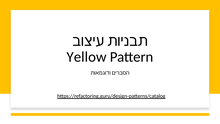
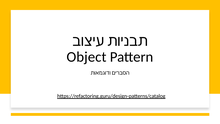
Yellow: Yellow -> Object (87, 57)
